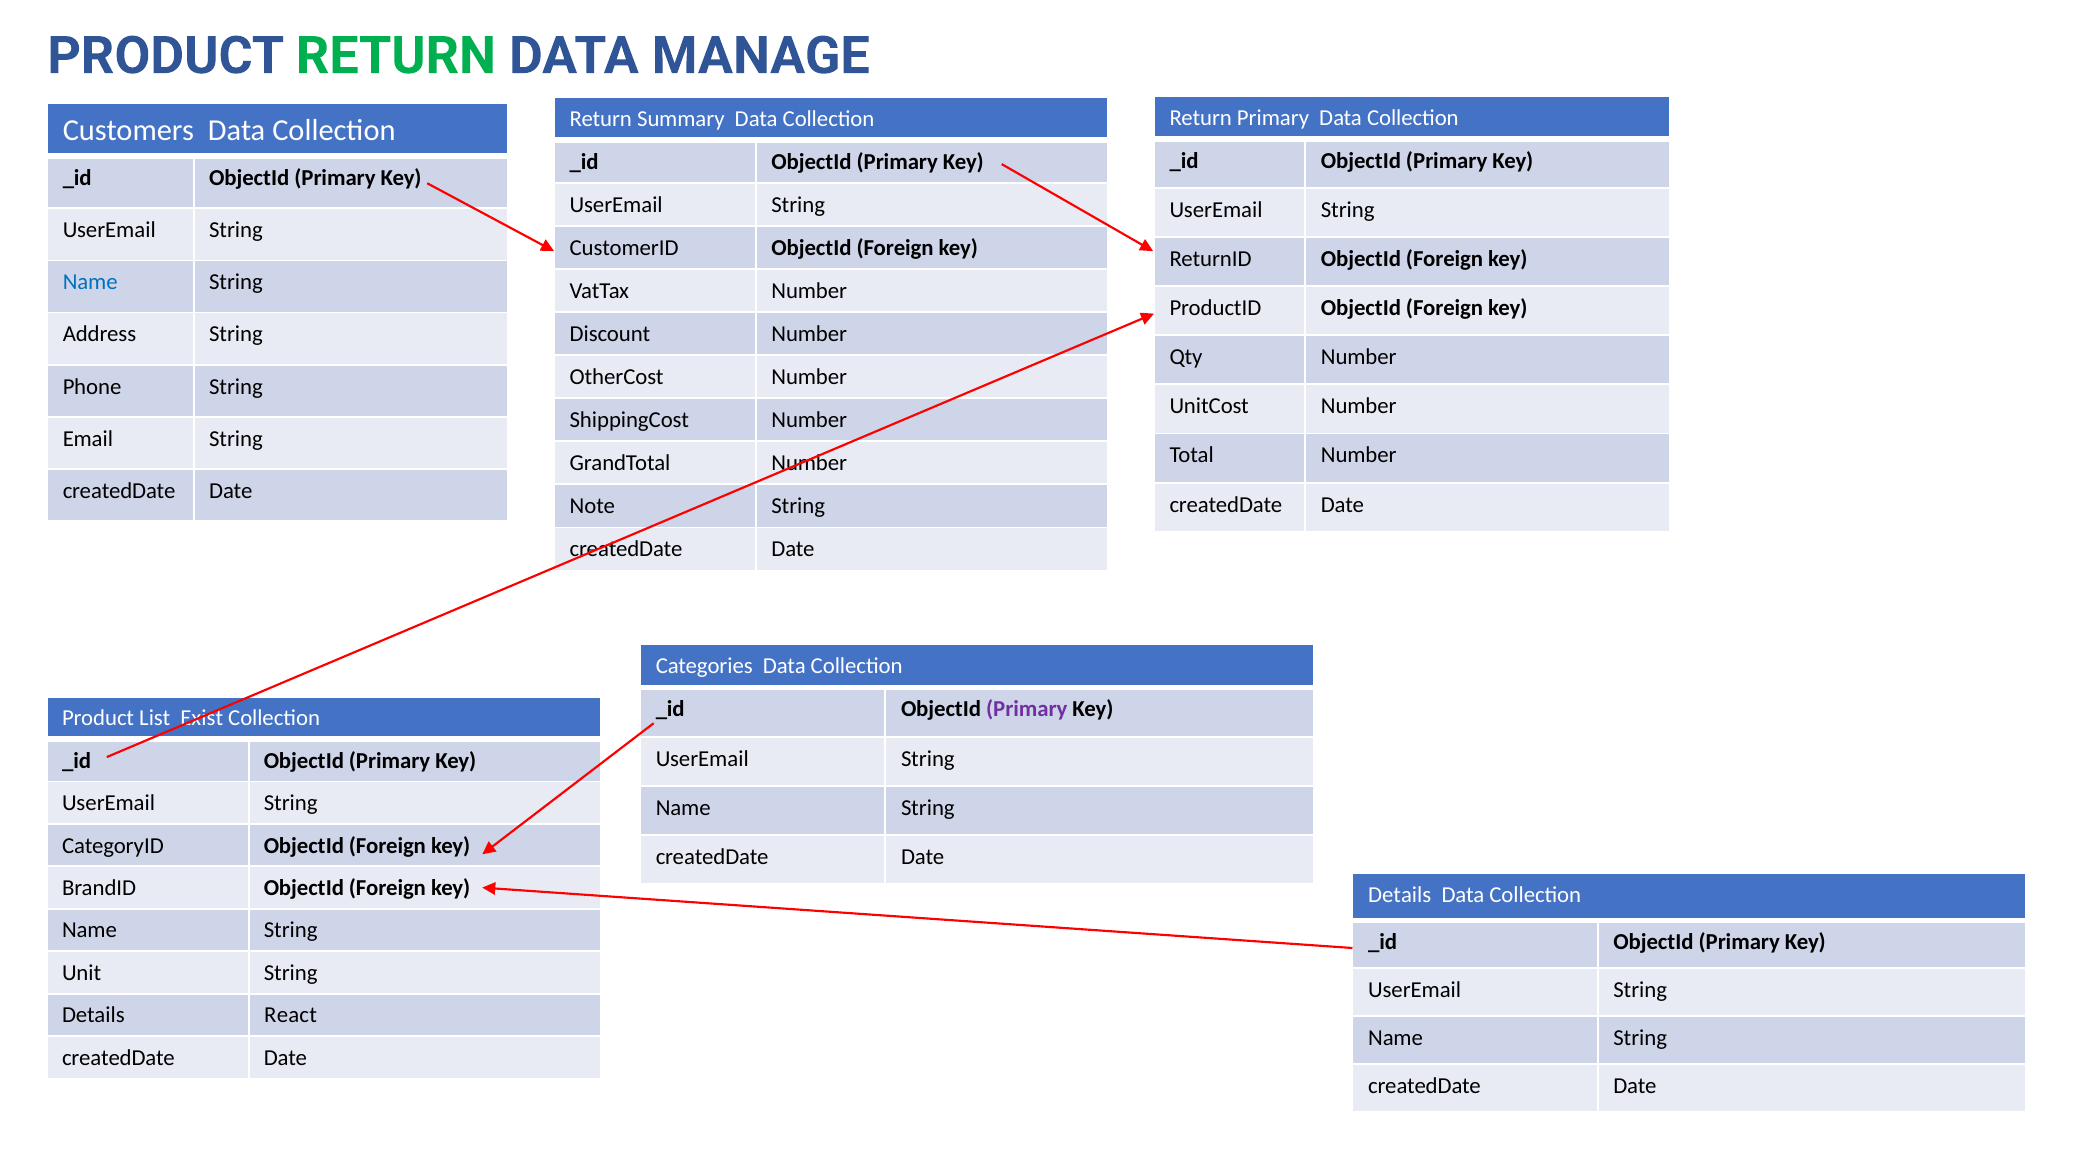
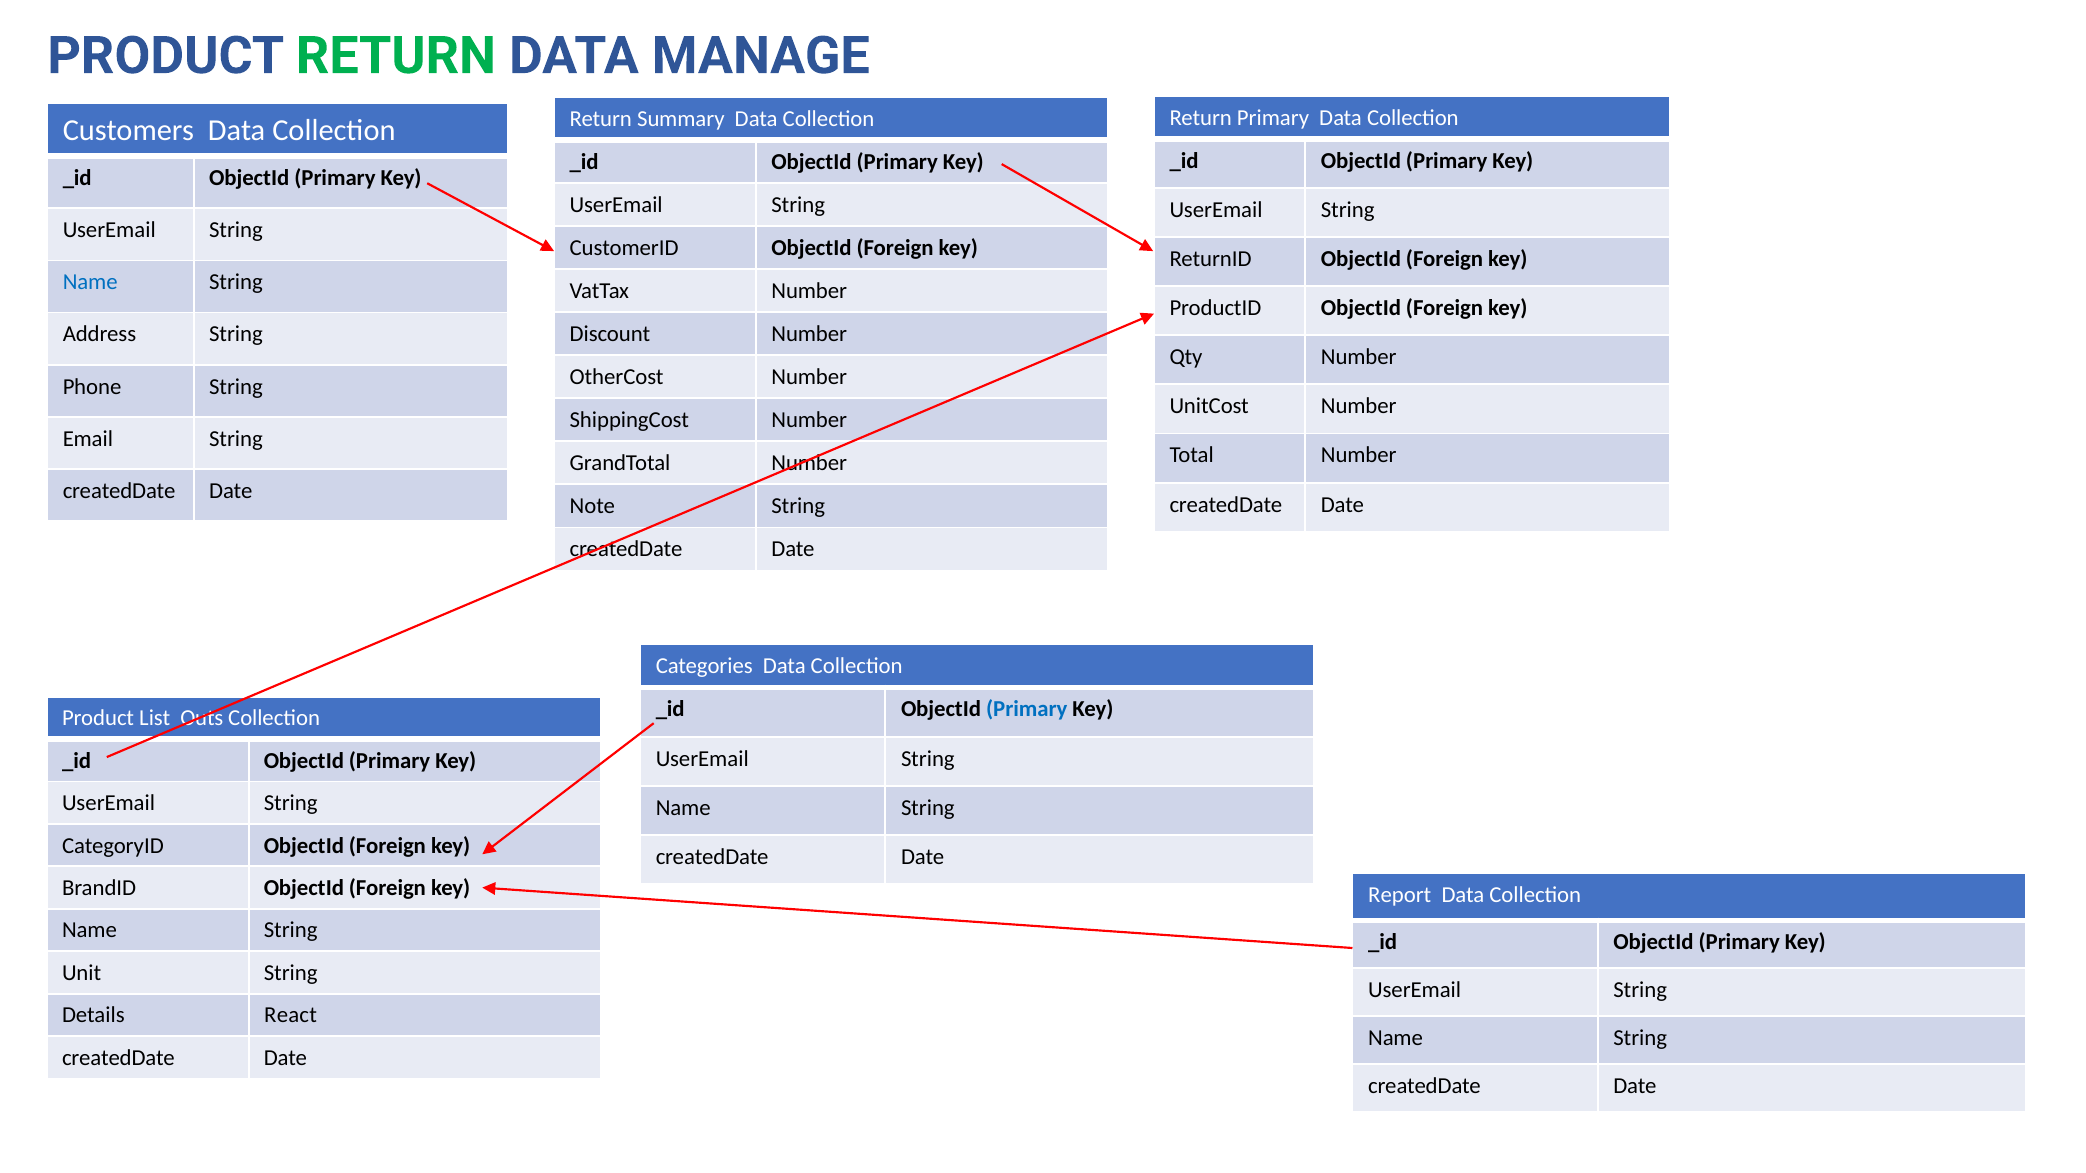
Primary colour: purple -> blue (1027, 710)
Exist: Exist -> Outs (202, 719)
Details: Details -> Report (1400, 895)
